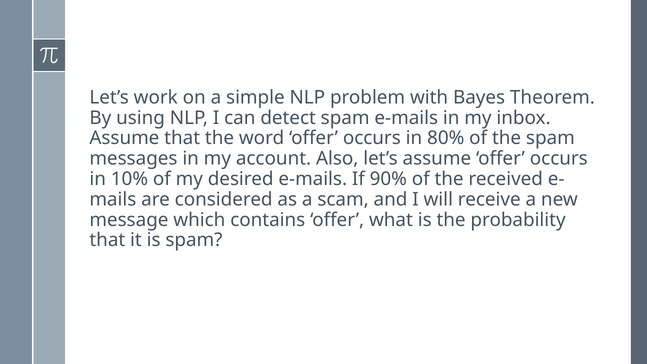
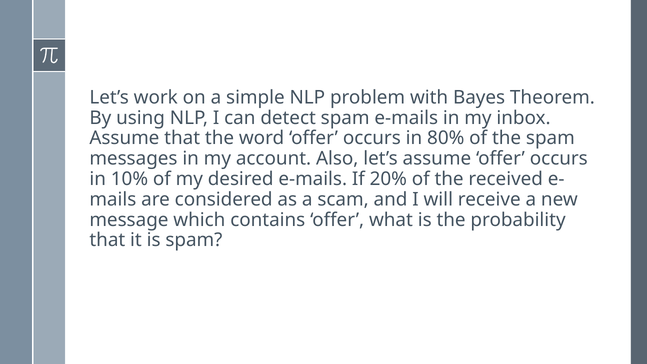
90%: 90% -> 20% (388, 179)
